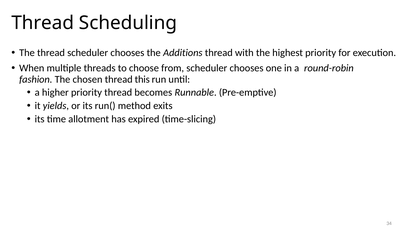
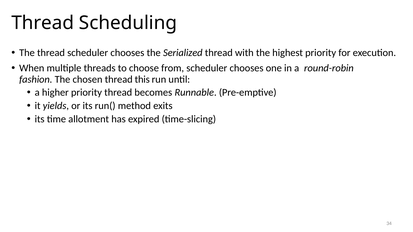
Additions: Additions -> Serialized (183, 53)
